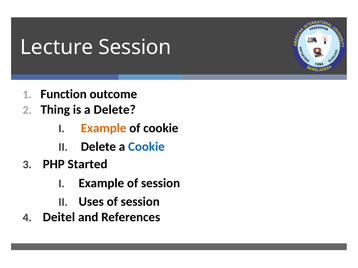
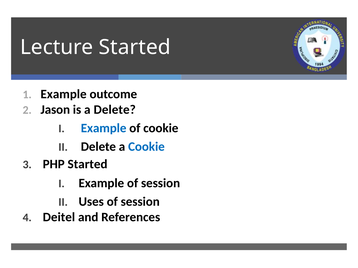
Lecture Session: Session -> Started (135, 47)
Function: Function -> Example (64, 94)
Thing: Thing -> Jason (55, 110)
Example colour: orange -> blue (104, 128)
